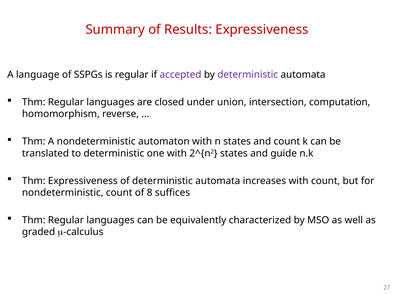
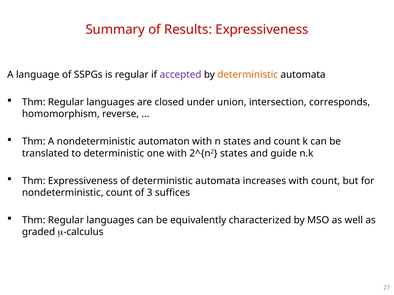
deterministic colour: purple -> orange (248, 75)
computation: computation -> corresponds (340, 102)
8: 8 -> 3 (150, 193)
